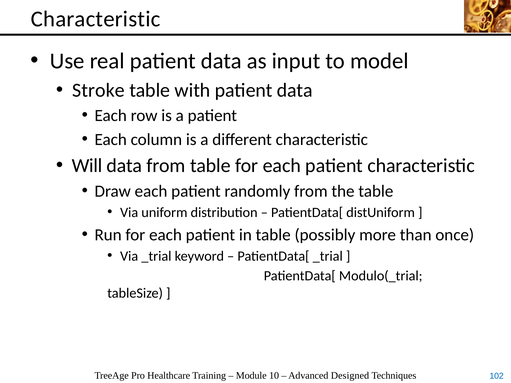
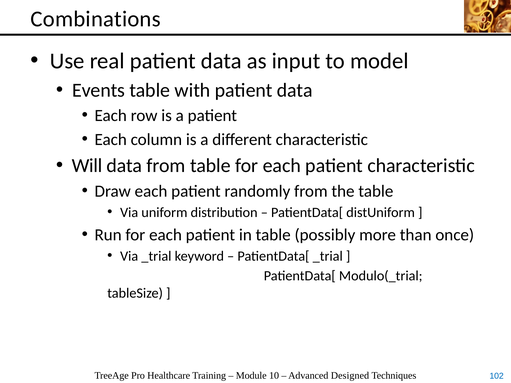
Characteristic: Characteristic -> Combinations (96, 19)
Stroke: Stroke -> Events (99, 90)
